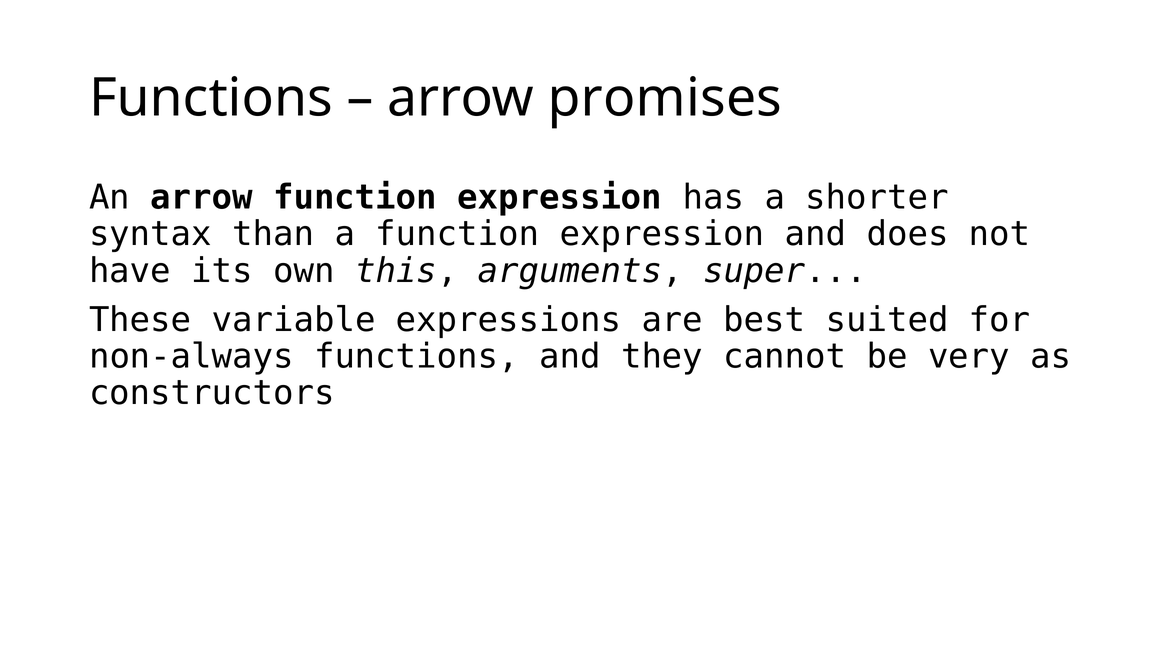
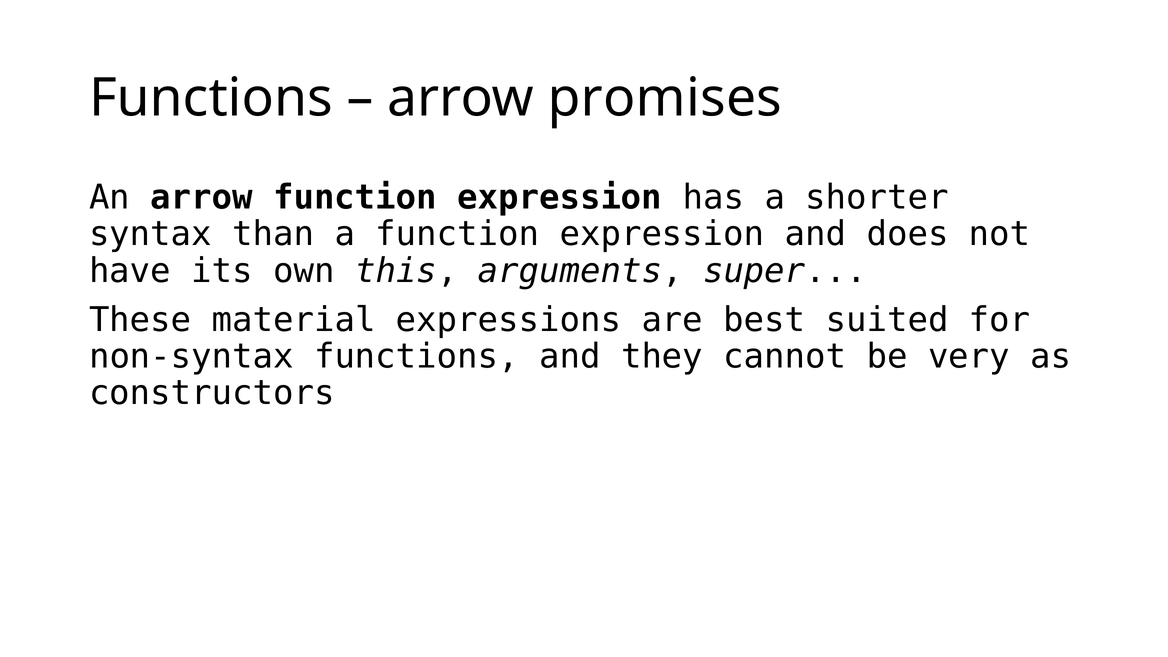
variable: variable -> material (294, 320)
non-always: non-always -> non-syntax (191, 356)
